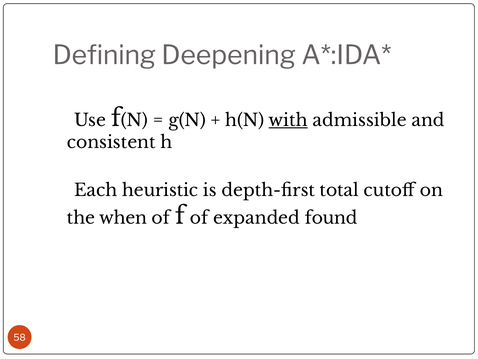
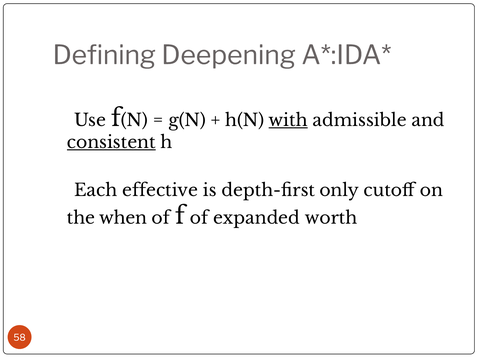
consistent underline: none -> present (111, 142)
heuristic: heuristic -> effective (160, 190)
total: total -> only (339, 190)
found: found -> worth (331, 218)
